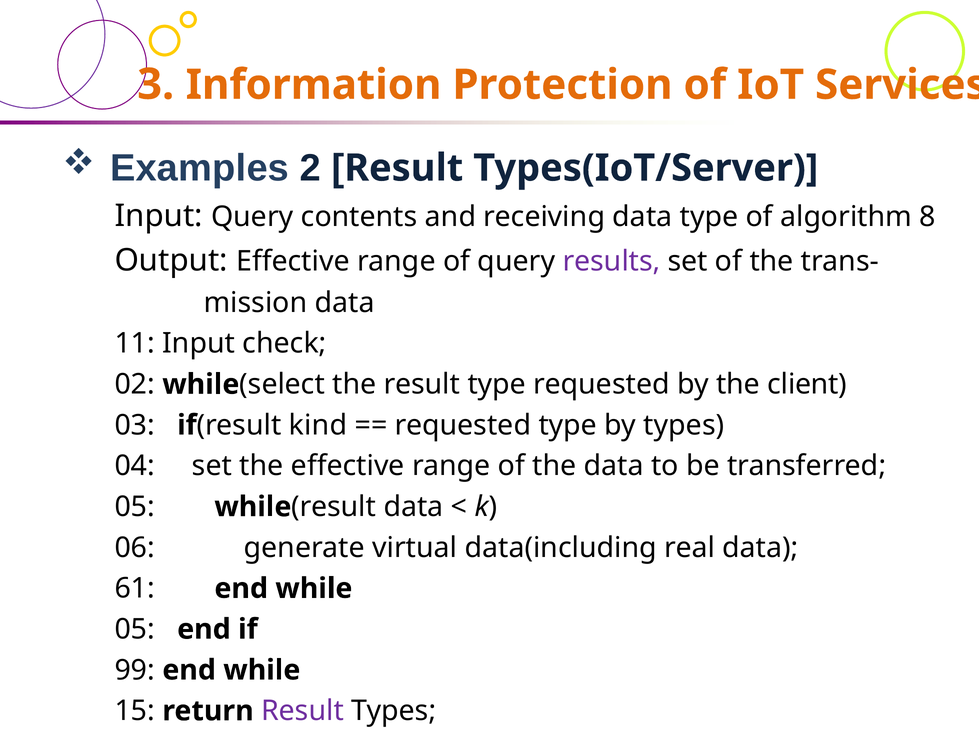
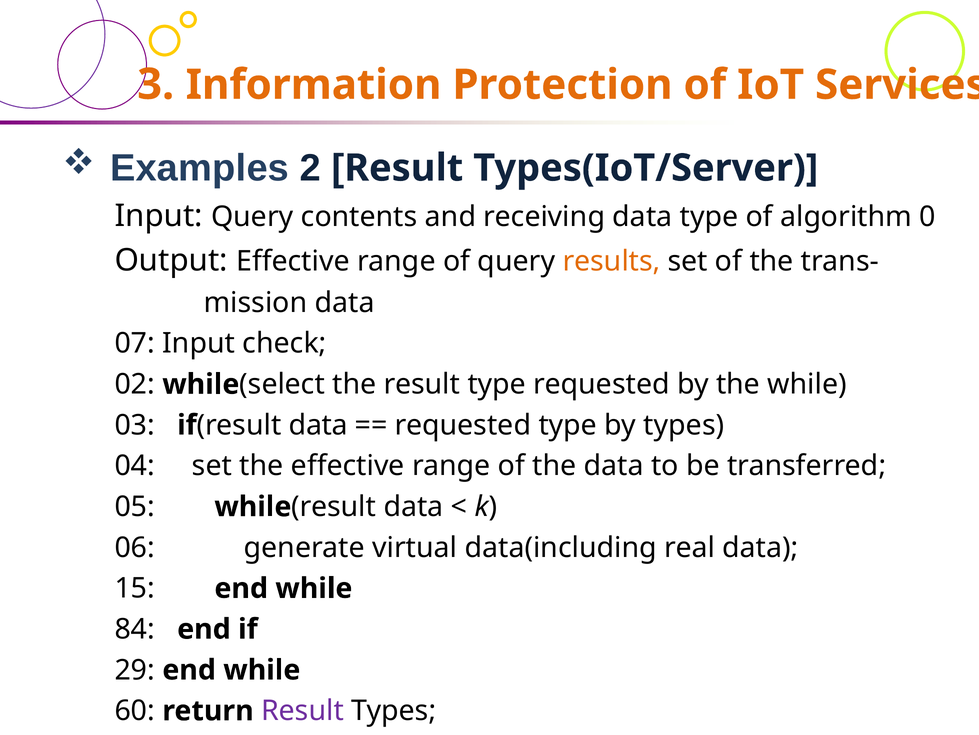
8: 8 -> 0 (928, 217)
results colour: purple -> orange (611, 261)
11: 11 -> 07 (135, 343)
the client: client -> while (807, 384)
if result kind: kind -> data (318, 425)
61: 61 -> 15 (135, 588)
05: 05 -> 84 (135, 629)
99: 99 -> 29 (135, 669)
15: 15 -> 60 (135, 710)
